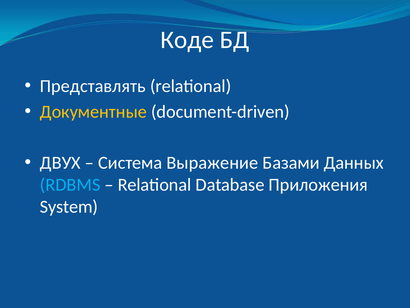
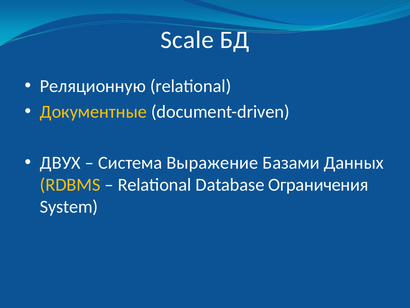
Коде: Коде -> Scale (187, 40)
Представлять: Представлять -> Реляционную (93, 86)
RDBMS colour: light blue -> yellow (70, 184)
Приложения: Приложения -> Ограничения (318, 184)
